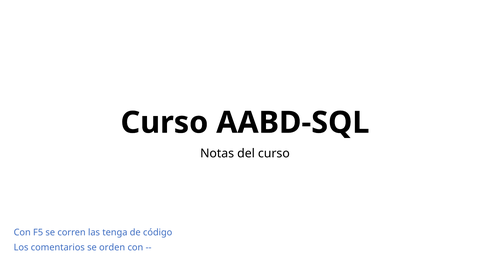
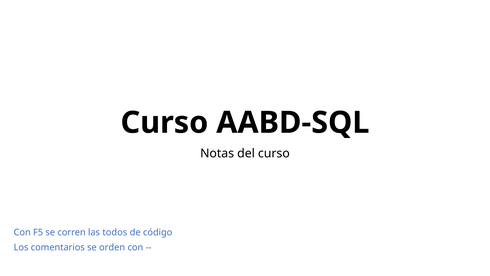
tenga: tenga -> todos (115, 232)
